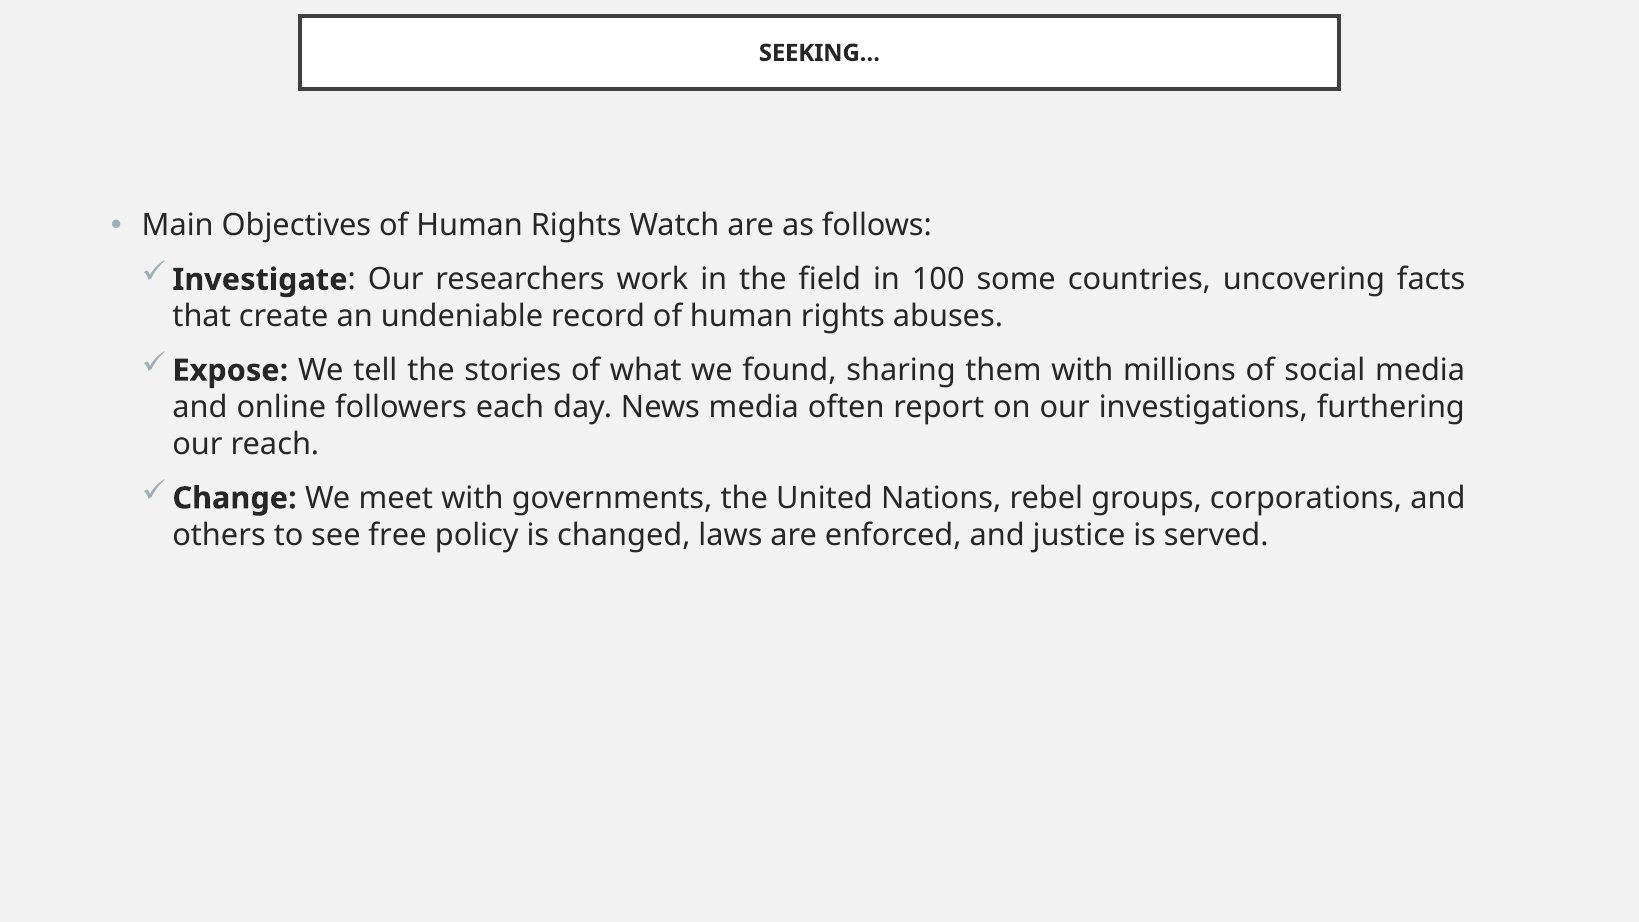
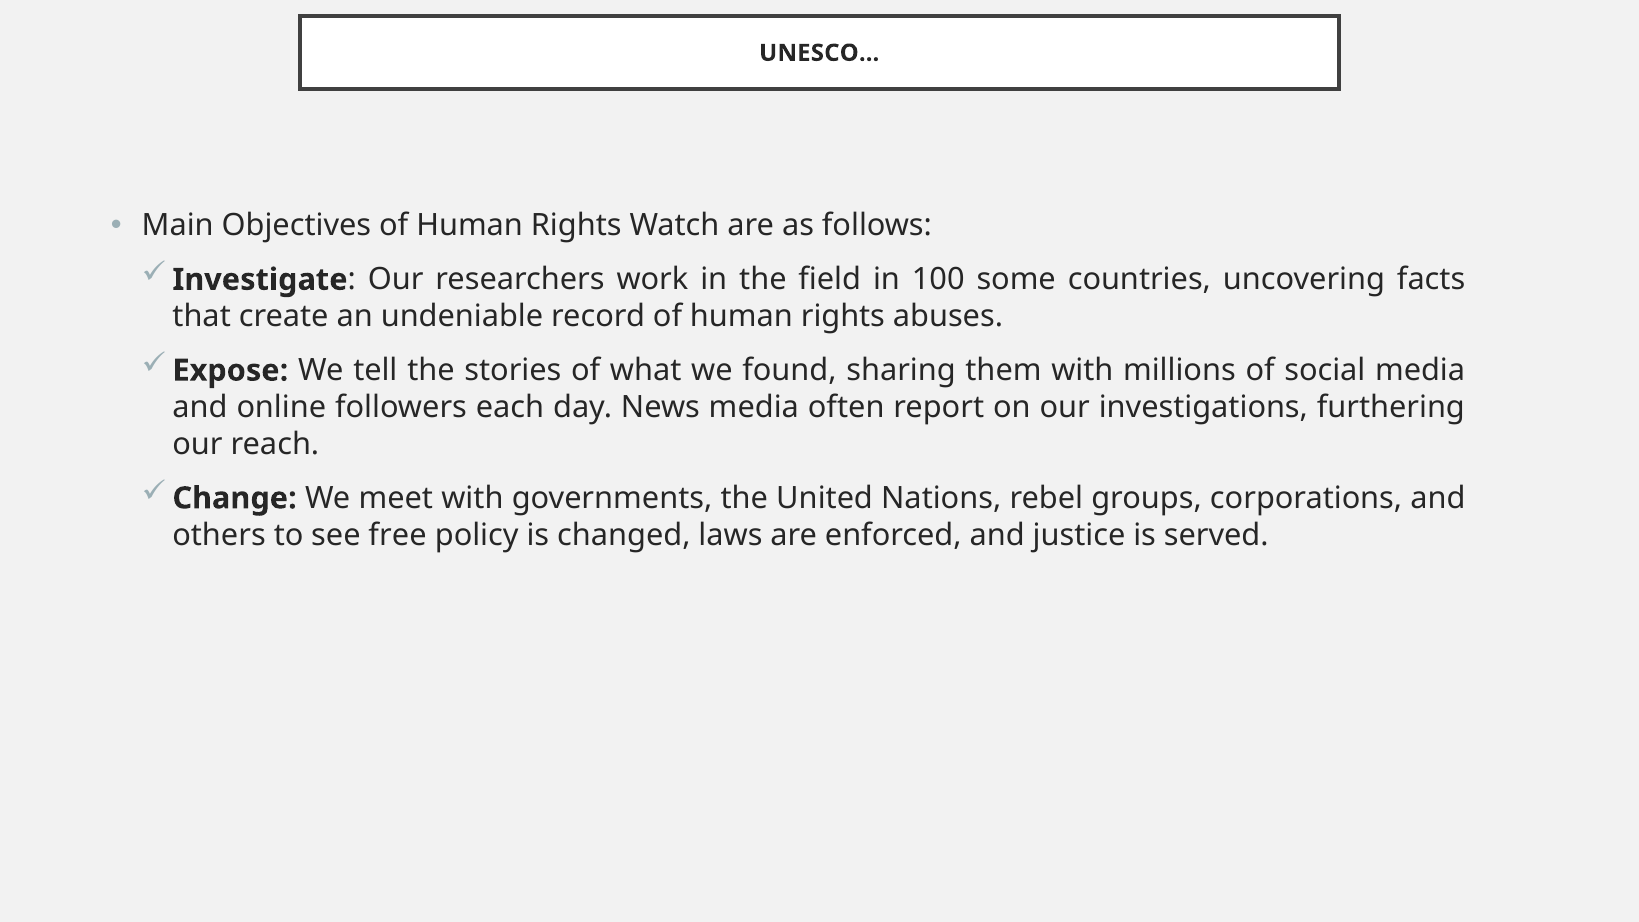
SEEKING…: SEEKING… -> UNESCO… (819, 53)
